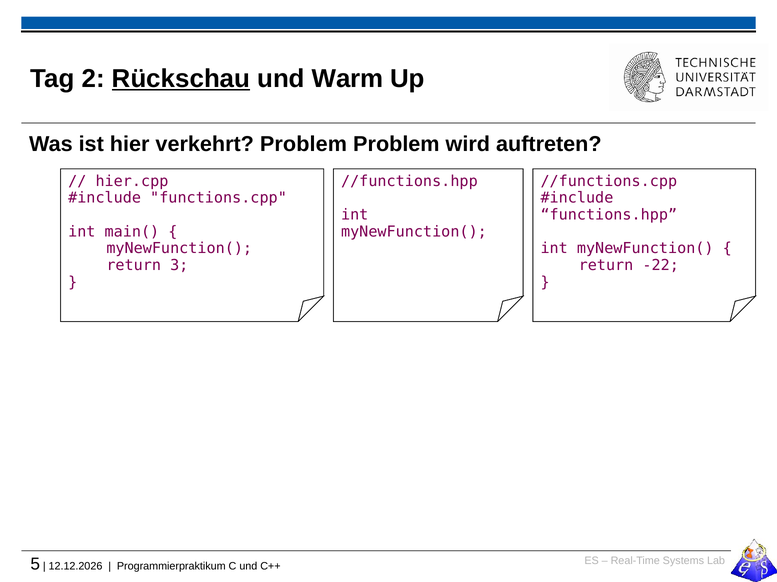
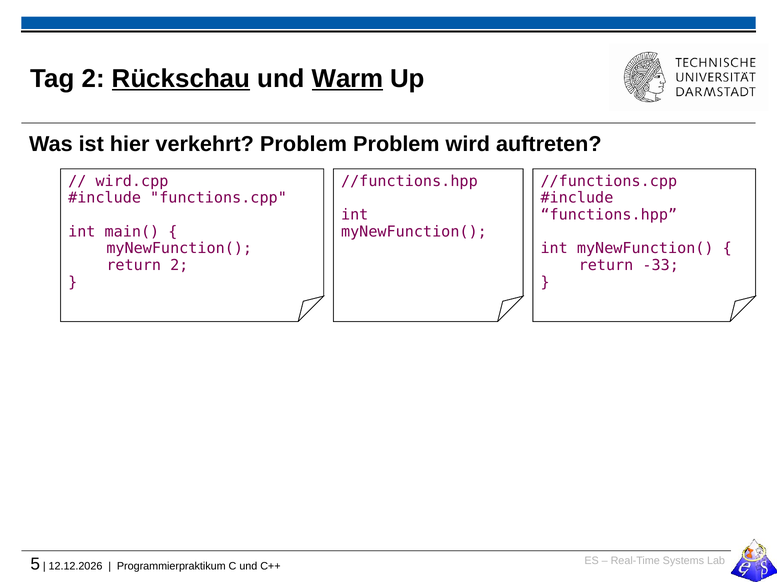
Warm underline: none -> present (347, 79)
hier.cpp: hier.cpp -> wird.cpp (132, 181)
return 3: 3 -> 2 (179, 266)
-22: -22 -> -33 (661, 266)
